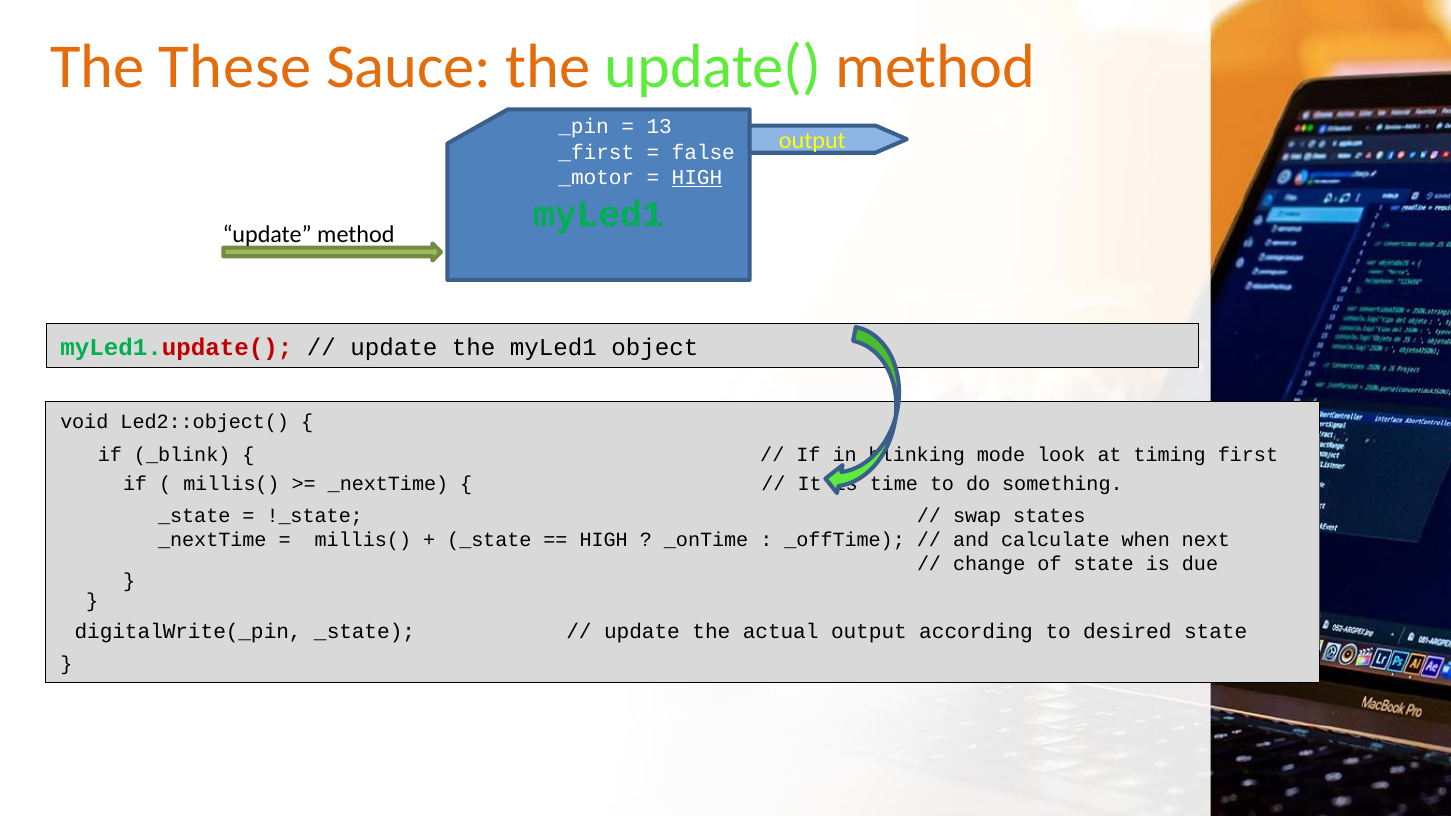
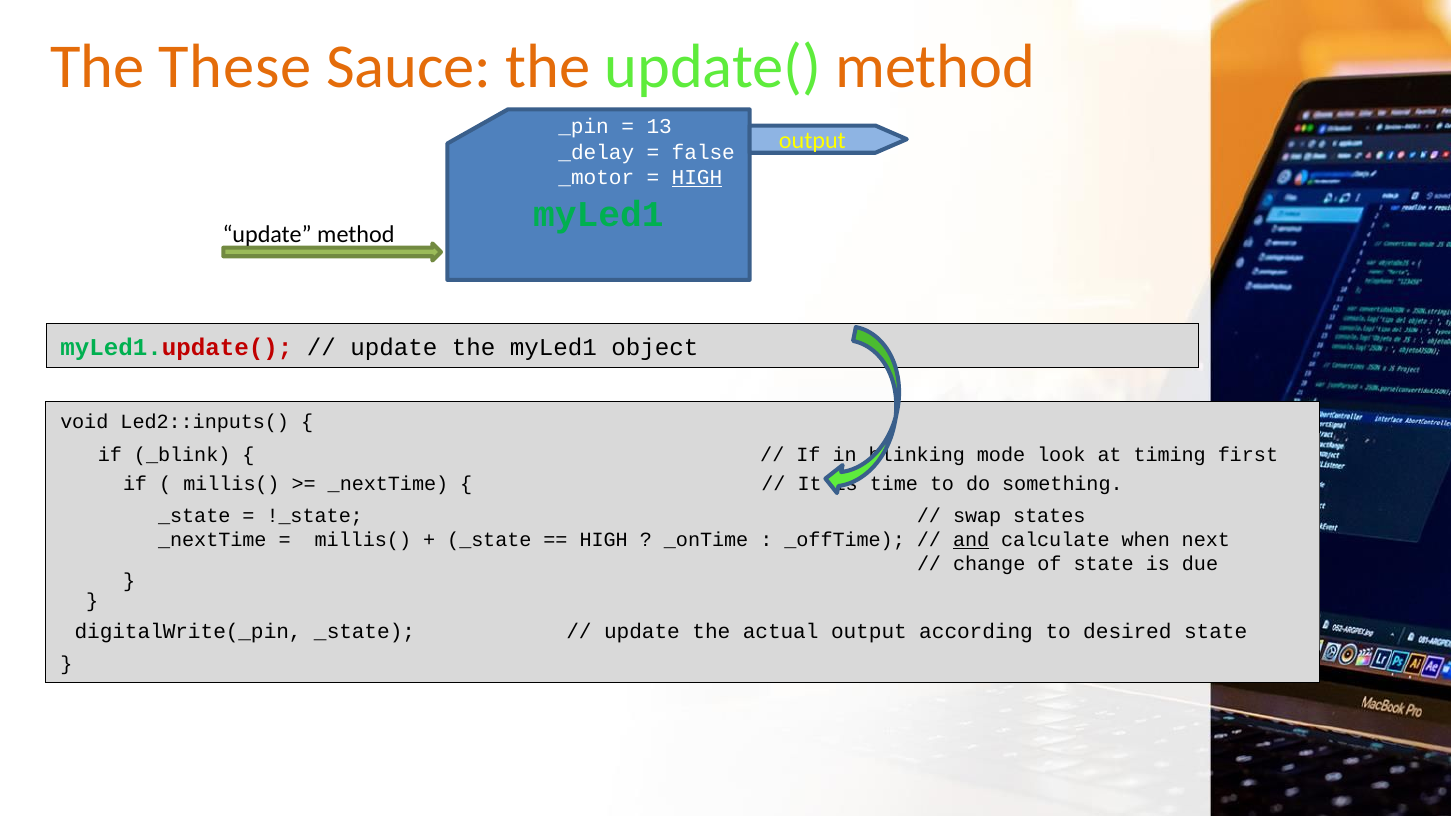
_first: _first -> _delay (596, 152)
Led2::object(: Led2::object( -> Led2::inputs( (205, 422)
and underline: none -> present (971, 540)
